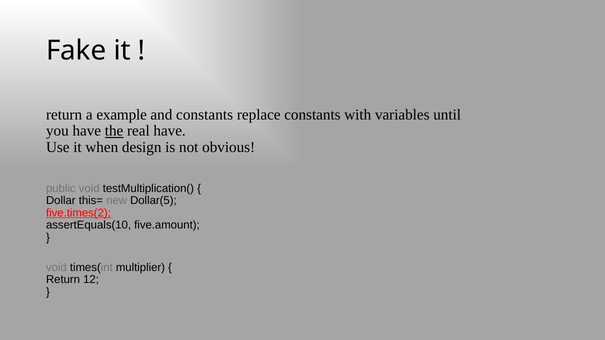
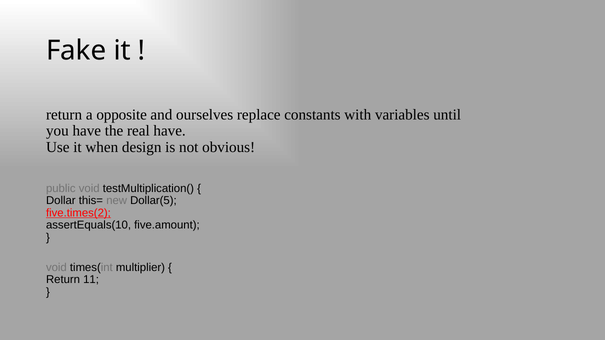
example: example -> opposite (122, 115)
and constants: constants -> ourselves (205, 115)
the underline: present -> none (114, 131)
12: 12 -> 11 (91, 280)
